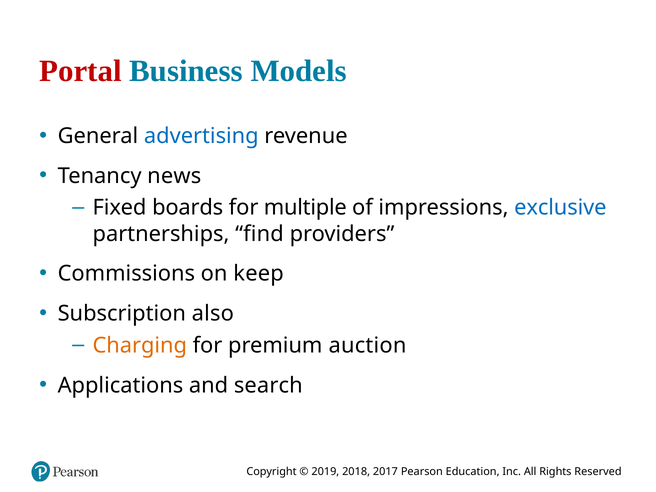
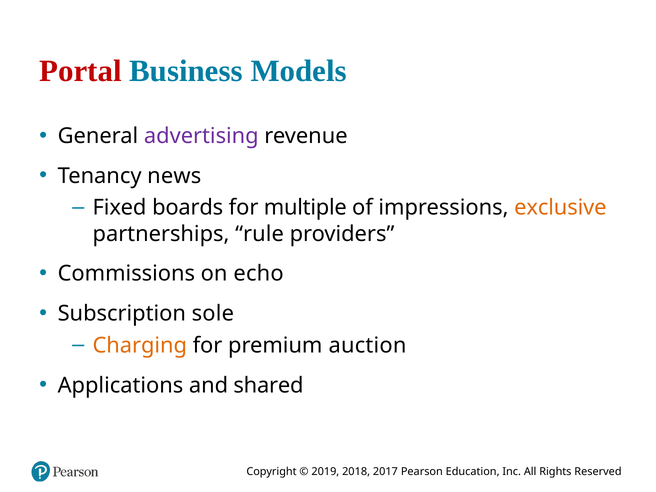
advertising colour: blue -> purple (201, 136)
exclusive colour: blue -> orange (560, 208)
find: find -> rule (260, 234)
keep: keep -> echo (259, 274)
also: also -> sole (213, 314)
search: search -> shared (268, 385)
